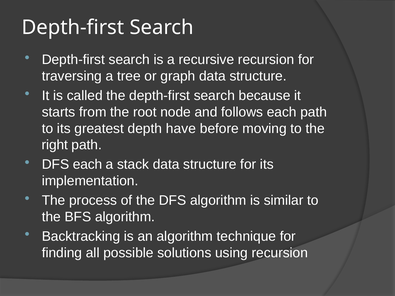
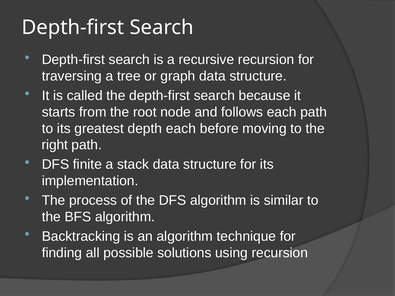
depth have: have -> each (181, 129)
DFS each: each -> finite (87, 165)
